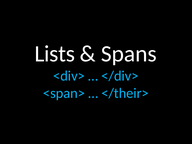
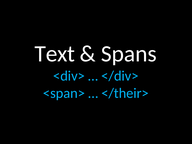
Lists: Lists -> Text (55, 54)
